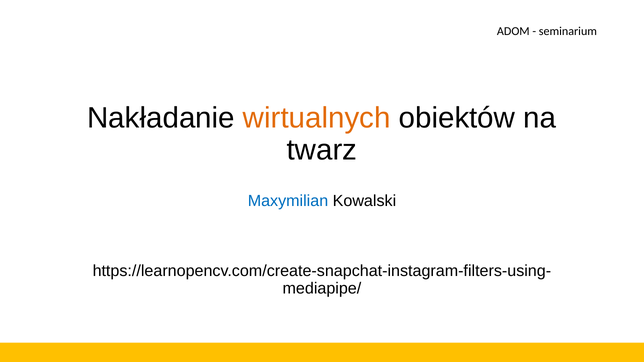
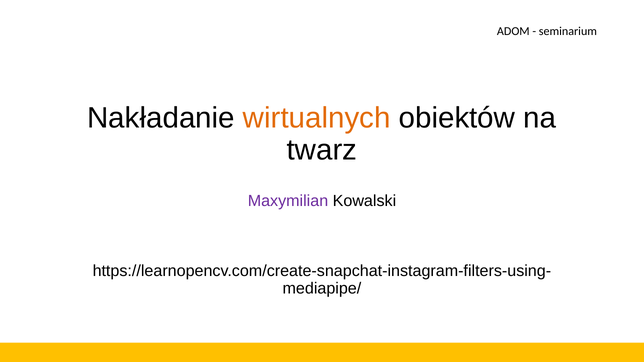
Maxymilian colour: blue -> purple (288, 201)
